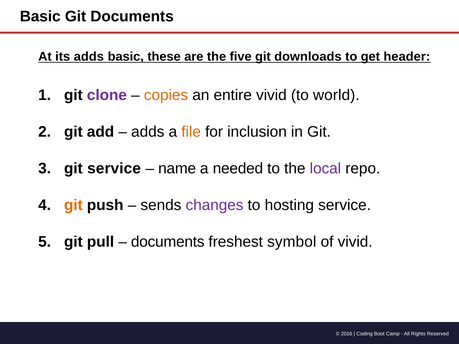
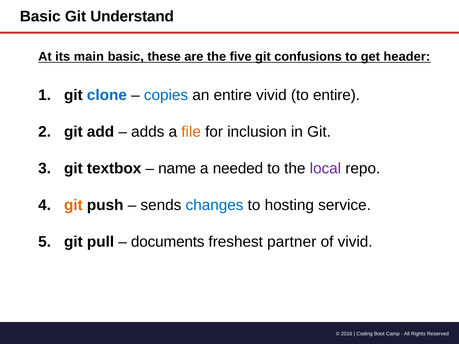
Git Documents: Documents -> Understand (132, 16)
its adds: adds -> main (89, 57)
downloads: downloads -> confusions (308, 57)
clone colour: purple -> blue (107, 95)
copies colour: orange -> blue (166, 95)
to world: world -> entire (336, 95)
git service: service -> textbox (114, 169)
changes colour: purple -> blue (215, 205)
symbol: symbol -> partner (292, 242)
